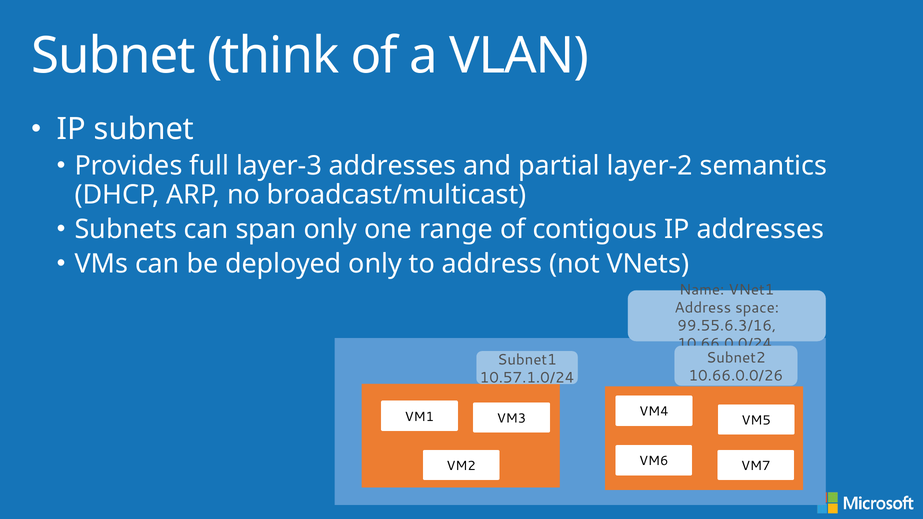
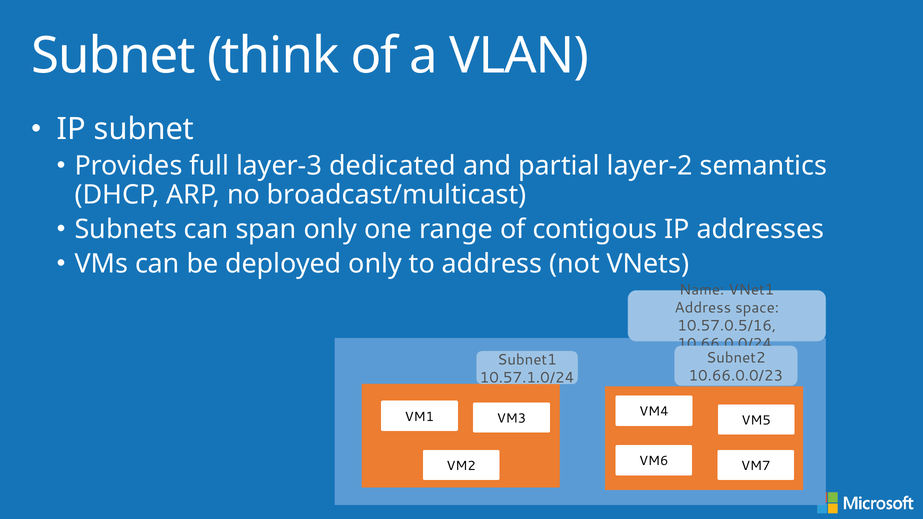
layer-3 addresses: addresses -> dedicated (392, 166)
99.55.6.3/16: 99.55.6.3/16 -> 10.57.0.5/16 (727, 326)
10.66.0.0/26: 10.66.0.0/26 -> 10.66.0.0/23 (736, 376)
